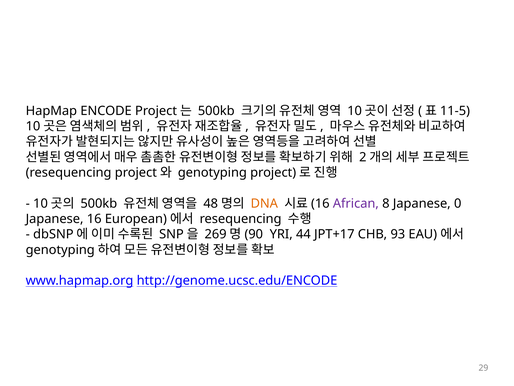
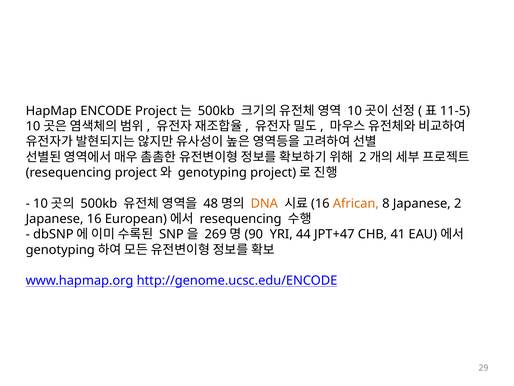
African colour: purple -> orange (356, 203)
0: 0 -> 2 (458, 203)
JPT+17: JPT+17 -> JPT+47 (334, 234)
93: 93 -> 41 (398, 234)
